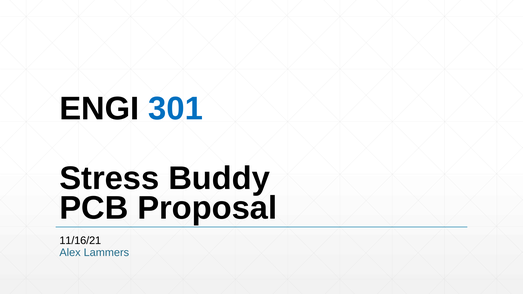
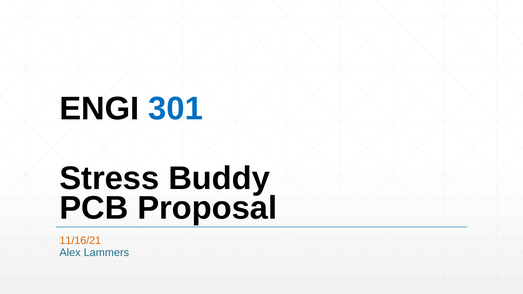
11/16/21 colour: black -> orange (80, 241)
